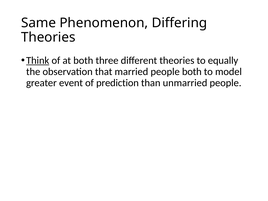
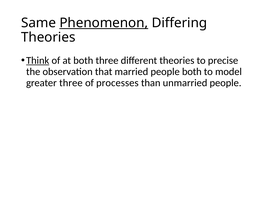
Phenomenon underline: none -> present (104, 23)
equally: equally -> precise (223, 60)
greater event: event -> three (71, 83)
prediction: prediction -> processes (117, 83)
